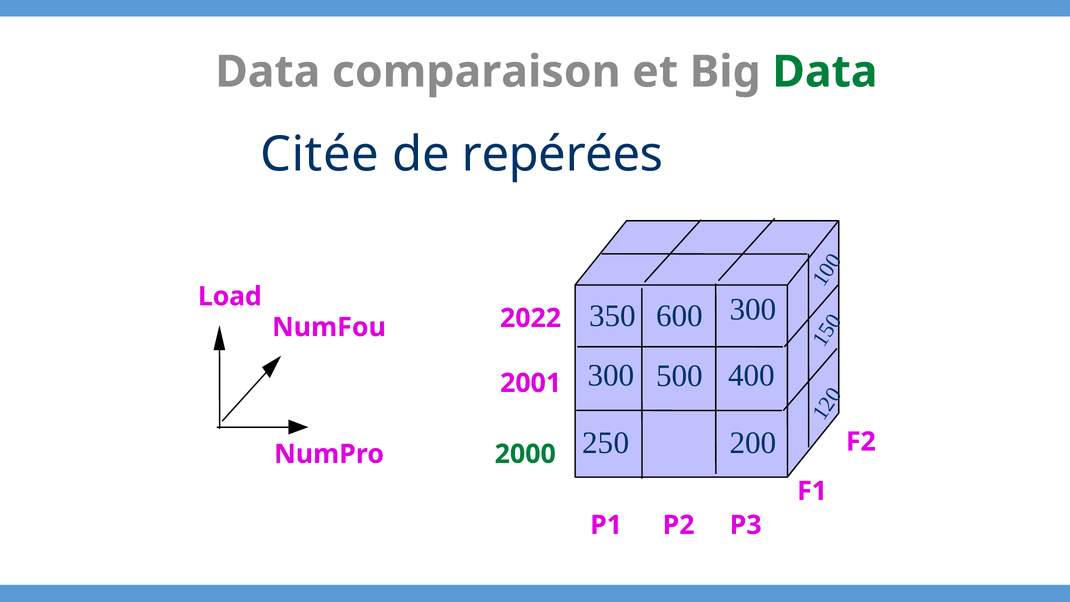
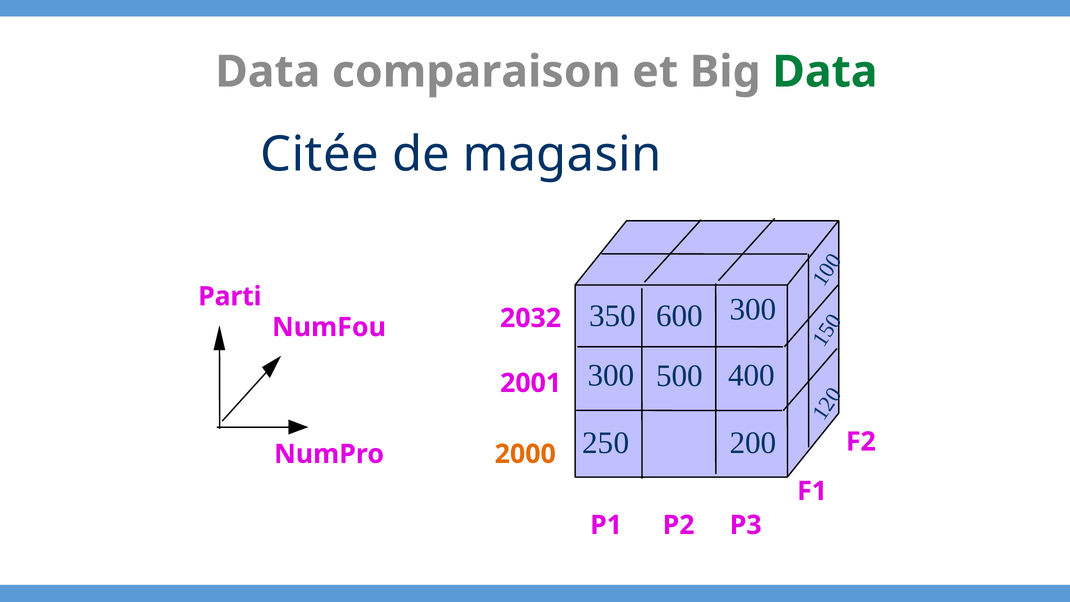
repérées: repérées -> magasin (562, 154)
Load: Load -> Parti (230, 296)
2022: 2022 -> 2032 (531, 318)
2000 colour: green -> orange (525, 454)
